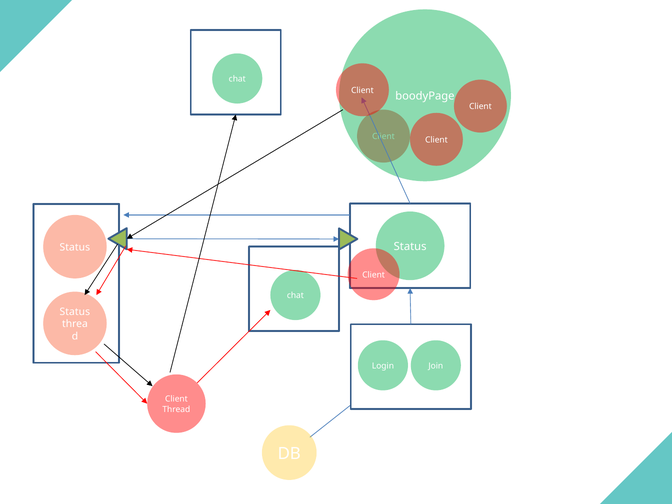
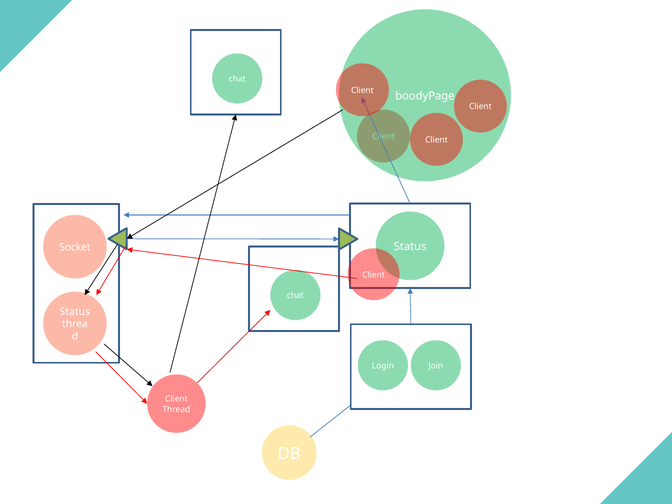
Status: Status -> Socket (75, 247)
